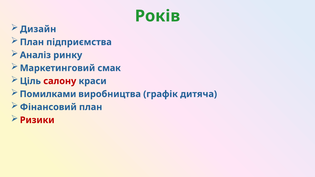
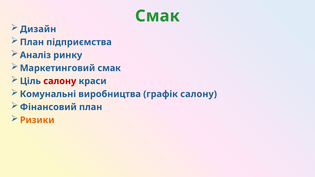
Років: Років -> Смак (157, 16)
Помилками: Помилками -> Комунальні (48, 94)
графік дитяча: дитяча -> салону (199, 94)
Ризики colour: red -> orange (37, 120)
